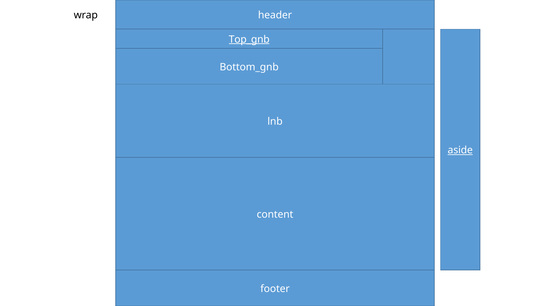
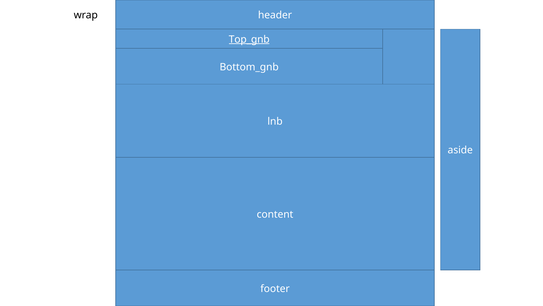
aside underline: present -> none (460, 150)
